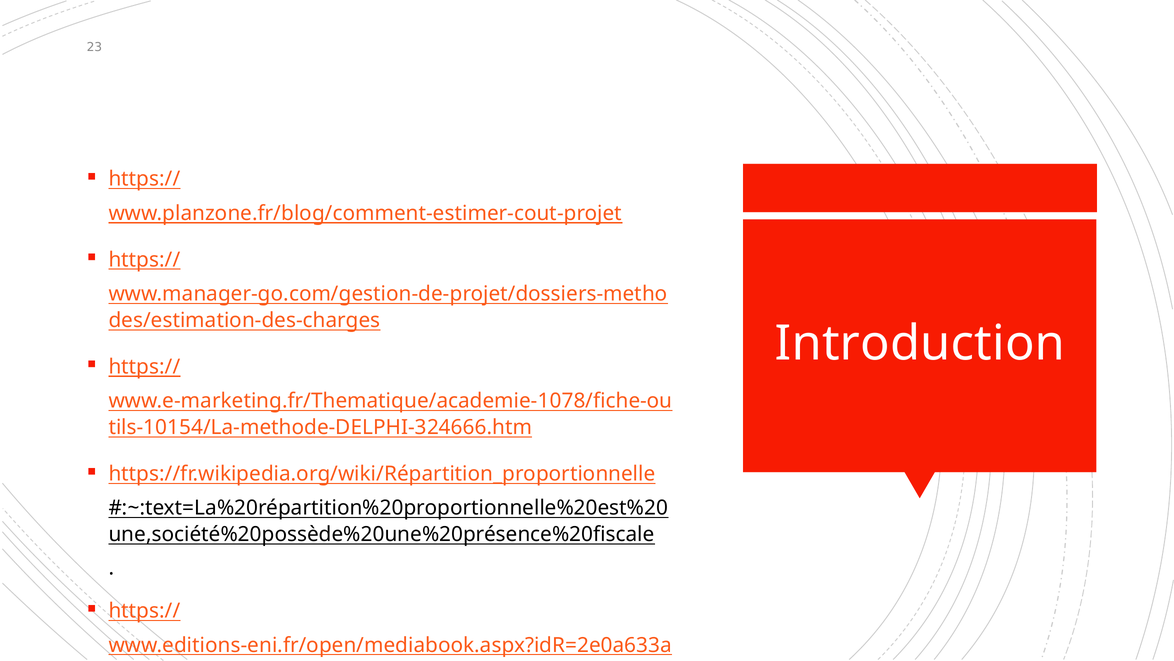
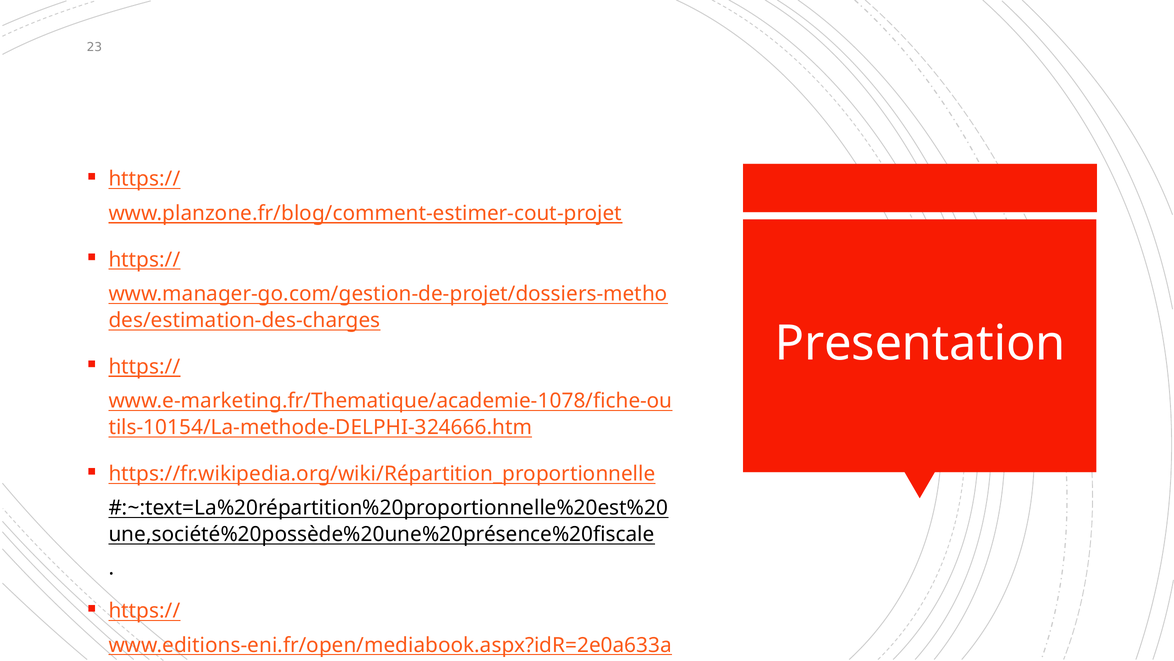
Introduction: Introduction -> Presentation (920, 343)
